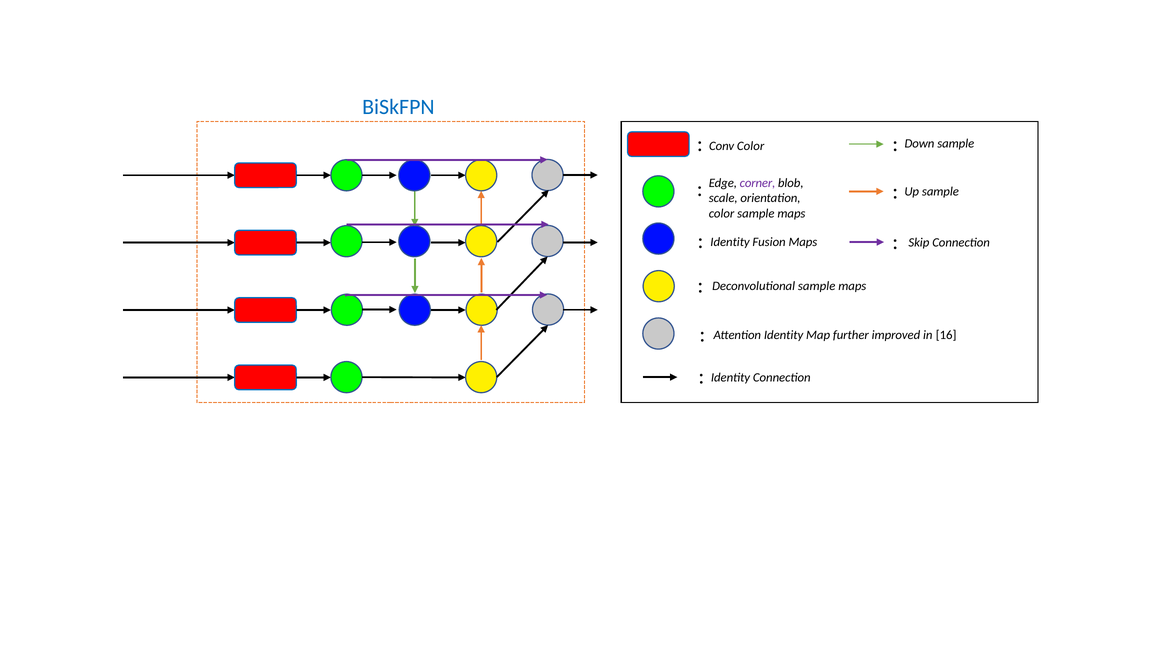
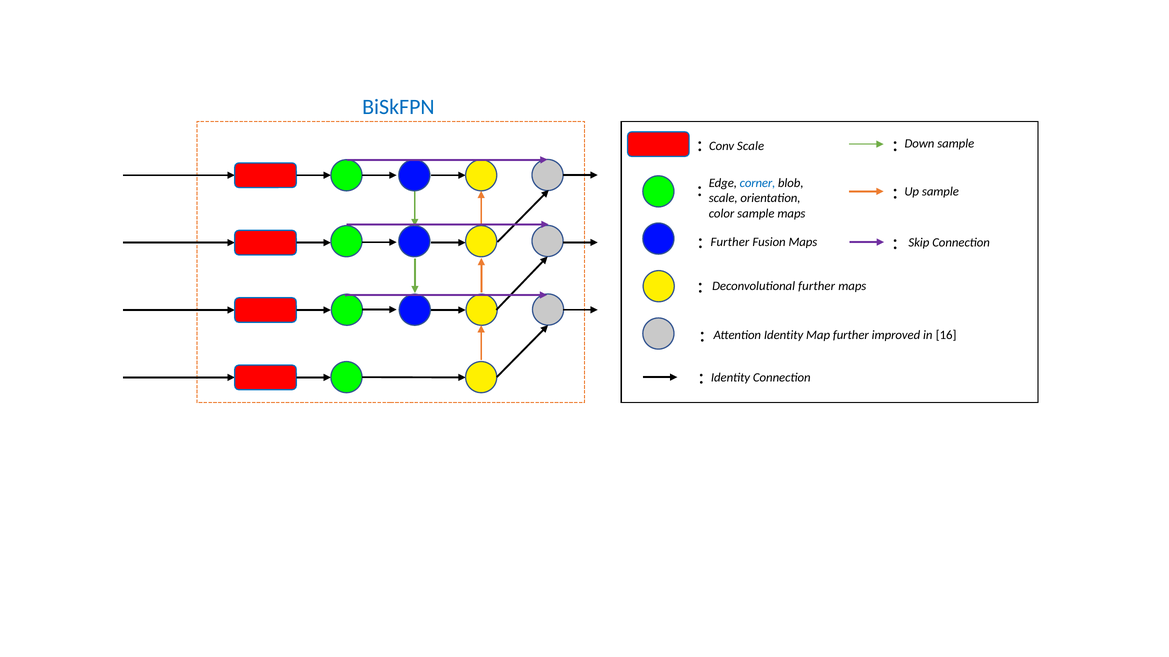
Conv Color: Color -> Scale (751, 146)
corner colour: purple -> blue (758, 183)
Identity: Identity -> Further (730, 242)
Deconvolutional sample: sample -> further (817, 286)
